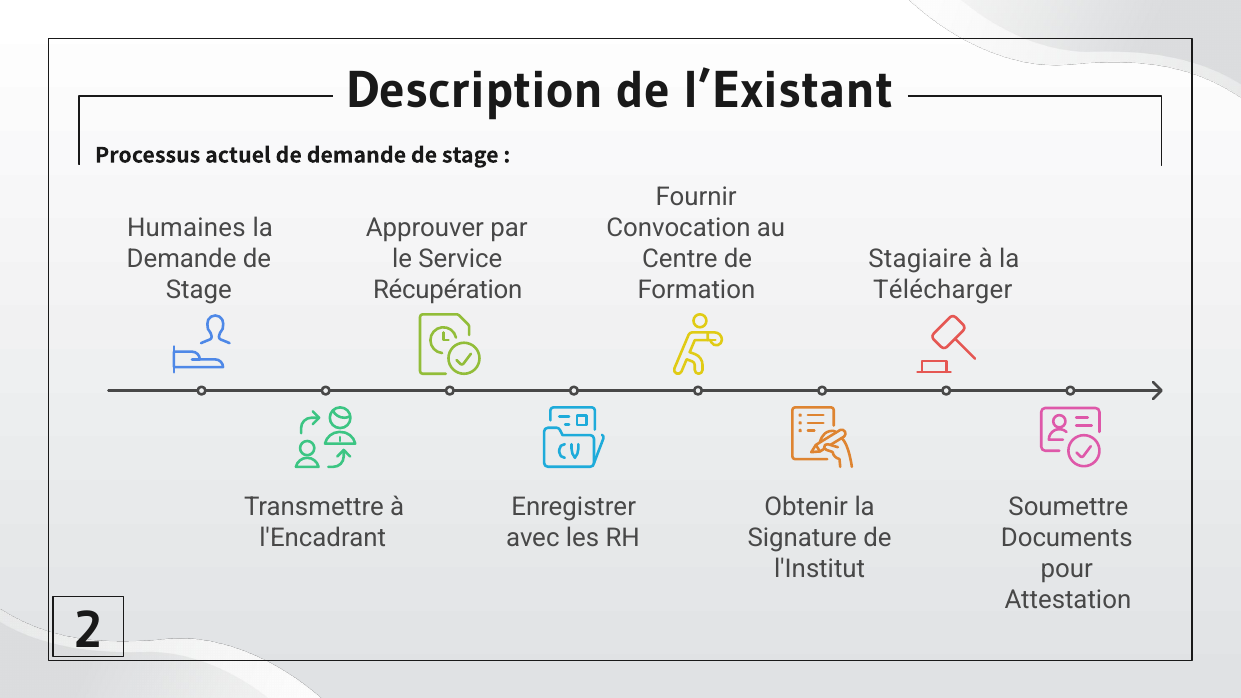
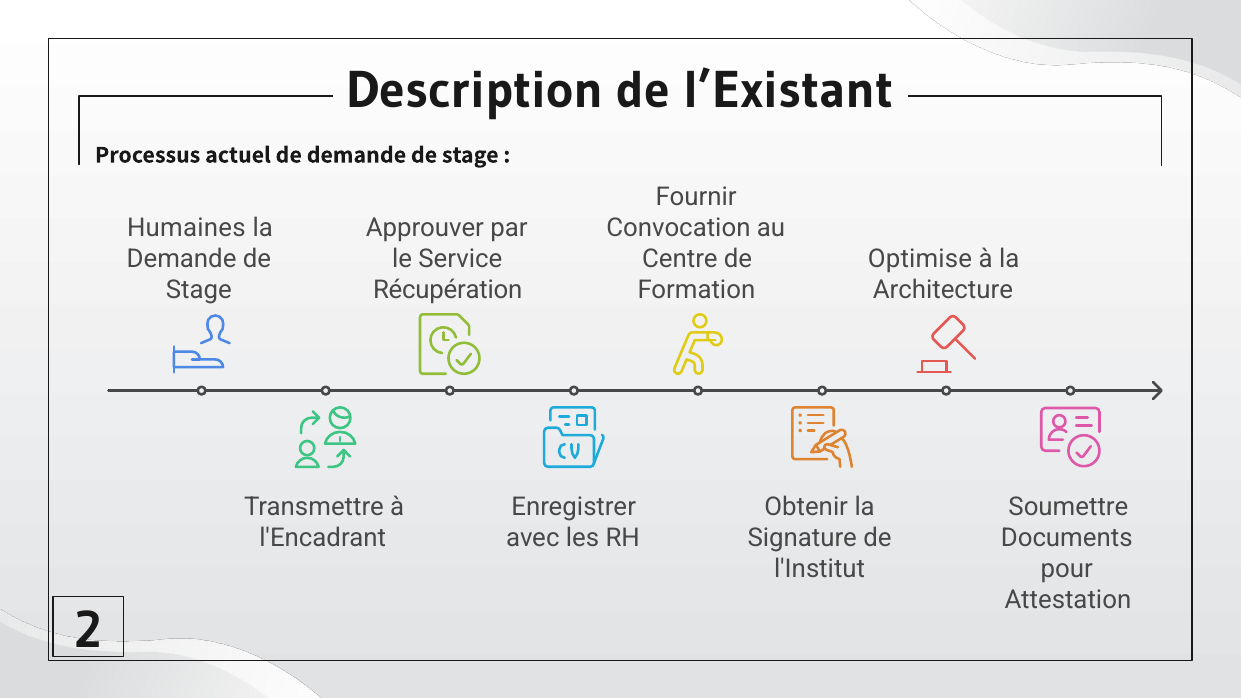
Stagiaire: Stagiaire -> Optimise (920, 259)
Télécharger: Télécharger -> Architecture (943, 290)
